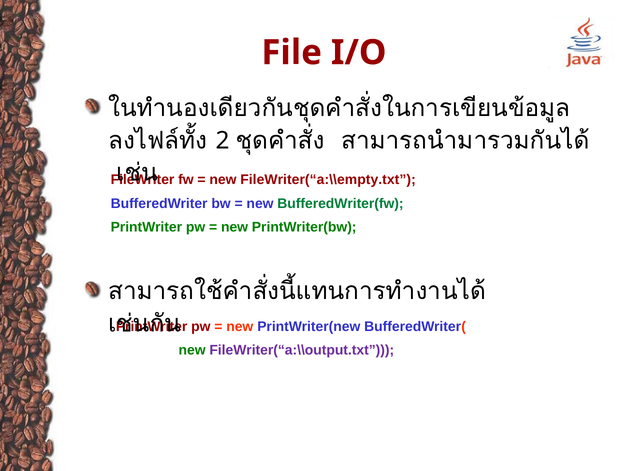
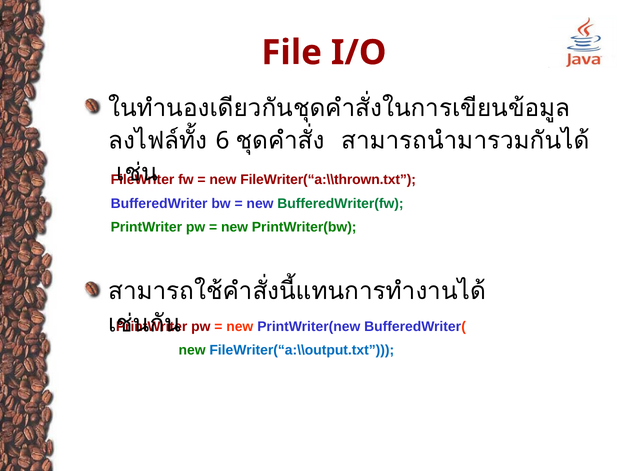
2: 2 -> 6 (223, 140)
FileWriter(“a:\\empty.txt: FileWriter(“a:\\empty.txt -> FileWriter(“a:\\thrown.txt (328, 180)
FileWriter(“a:\\output.txt colour: purple -> blue (302, 350)
